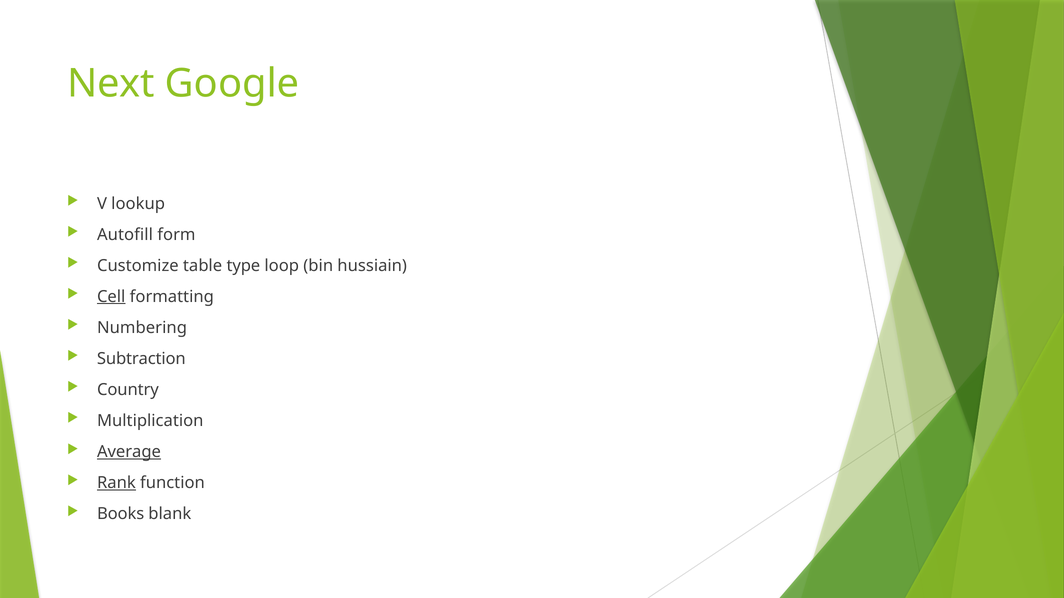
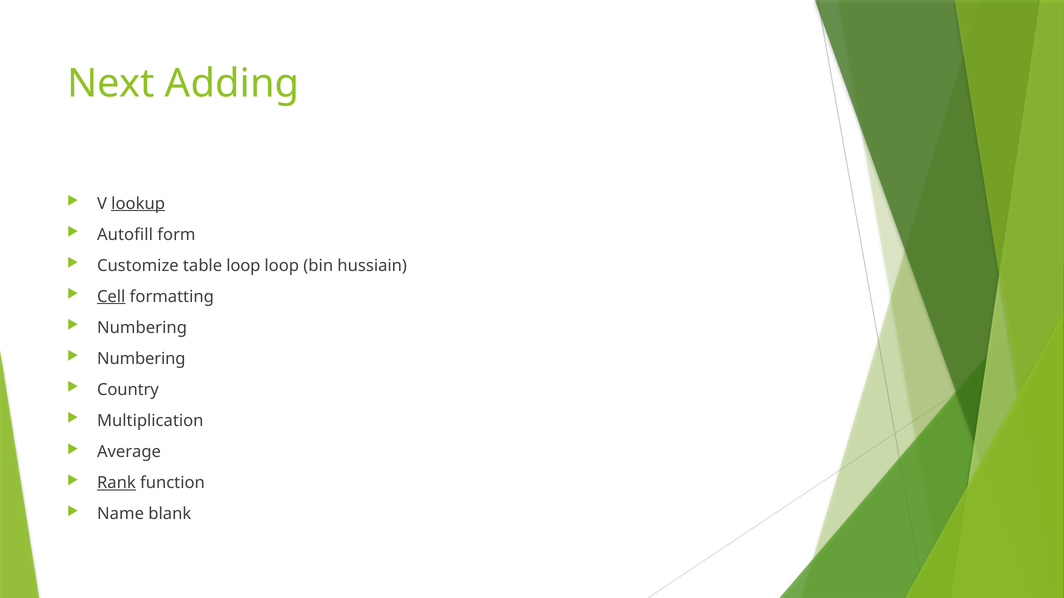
Google: Google -> Adding (232, 84)
lookup underline: none -> present (138, 204)
table type: type -> loop (243, 266)
Subtraction: Subtraction -> Numbering (141, 359)
Average underline: present -> none (129, 452)
Books: Books -> Name (121, 514)
